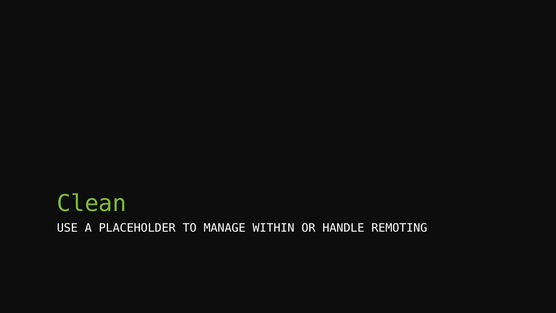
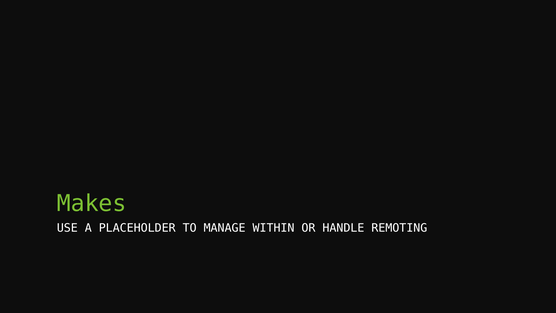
Clean: Clean -> Makes (92, 203)
